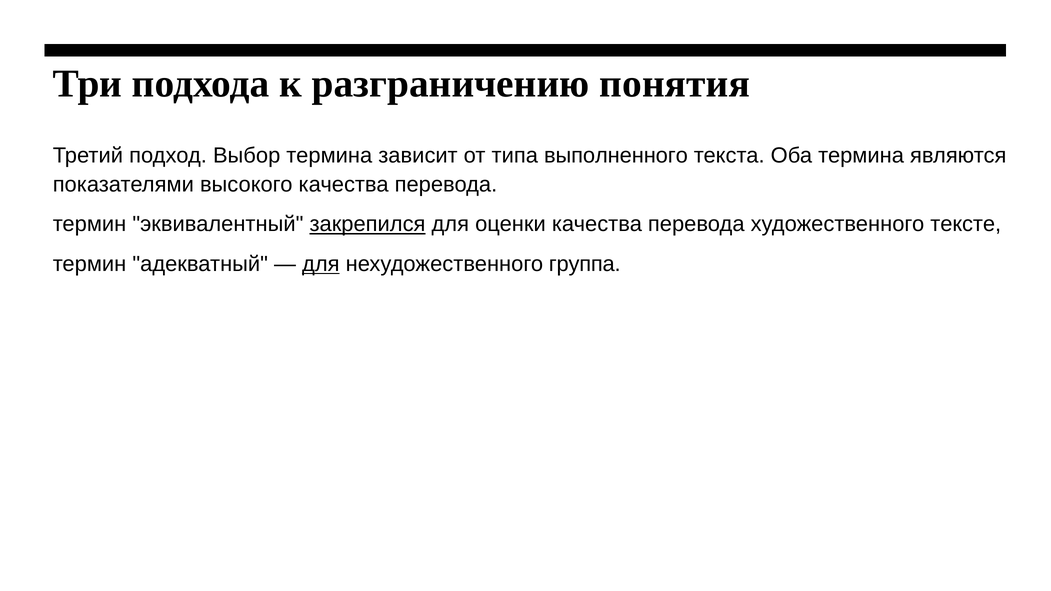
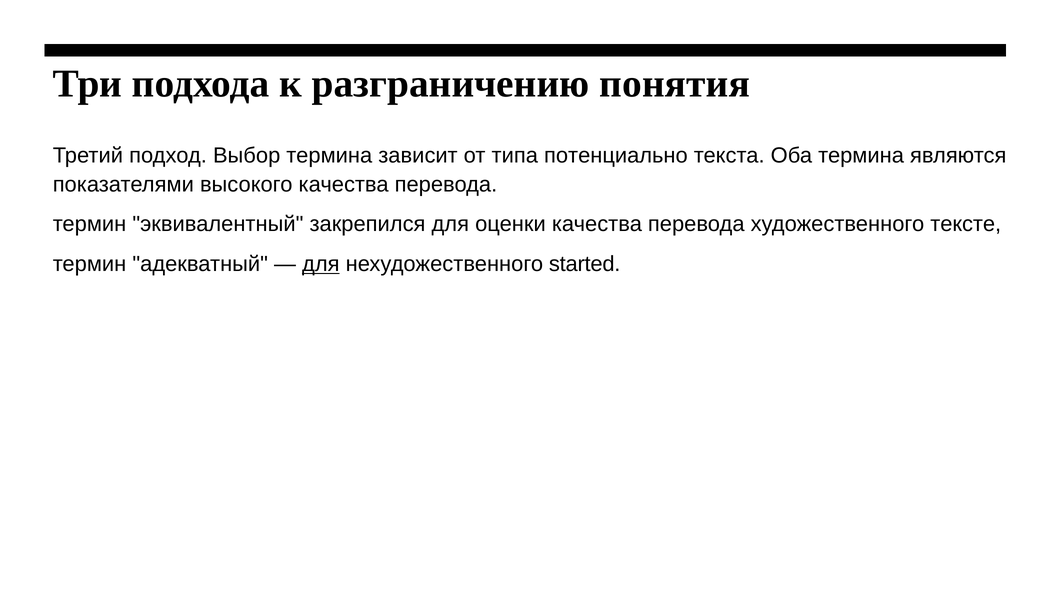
выполненного: выполненного -> потенциально (616, 155)
закрепился underline: present -> none (367, 224)
группа: группа -> started (585, 264)
